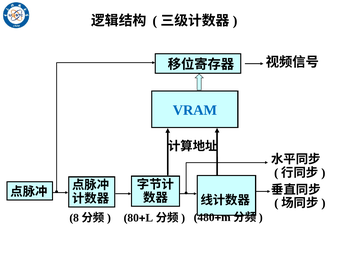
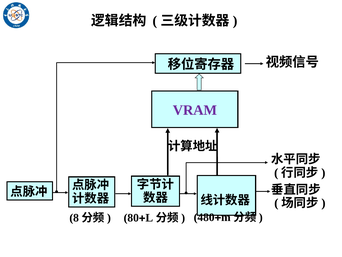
VRAM colour: blue -> purple (195, 110)
